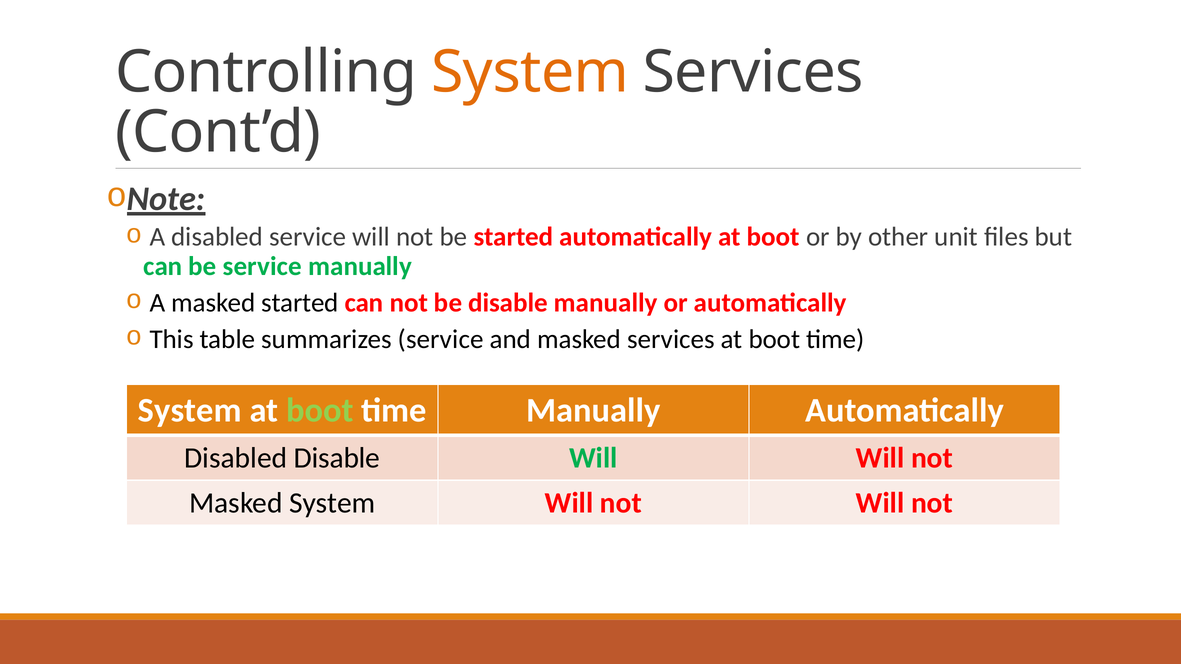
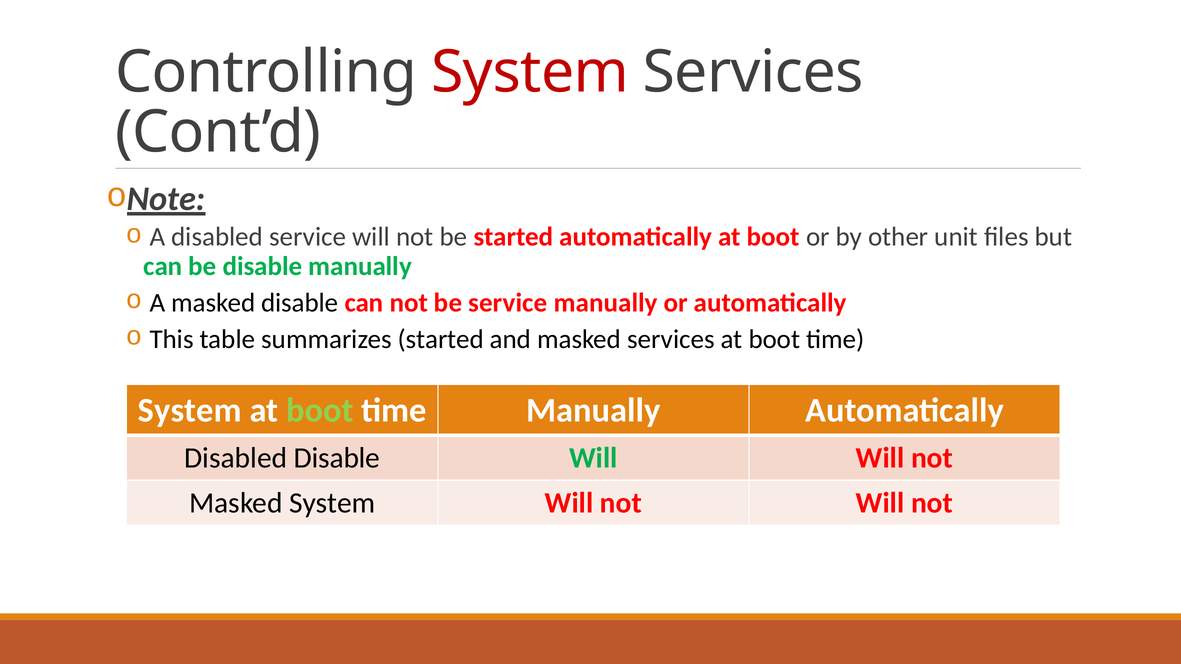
System colour: orange -> red (530, 72)
be service: service -> disable (263, 266)
masked started: started -> disable (300, 303)
be disable: disable -> service (508, 303)
summarizes service: service -> started (441, 339)
